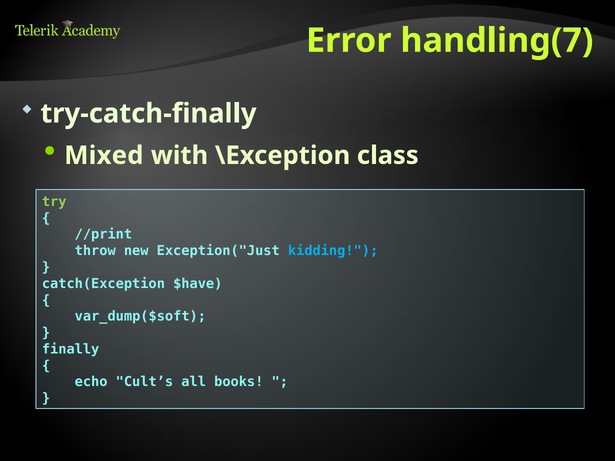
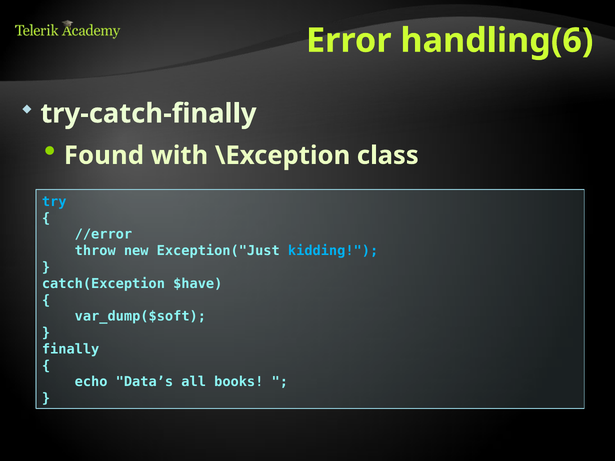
handling(7: handling(7 -> handling(6 (497, 41)
Mixed: Mixed -> Found (104, 156)
try colour: light green -> light blue (54, 202)
//print: //print -> //error (103, 235)
Cult’s: Cult’s -> Data’s (144, 382)
